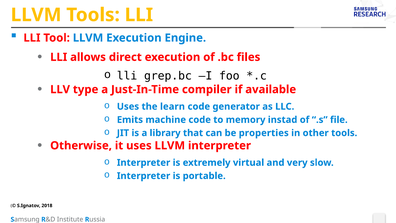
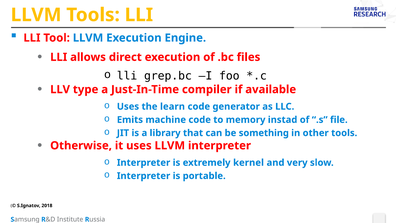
properties: properties -> something (264, 133)
virtual: virtual -> kernel (249, 162)
